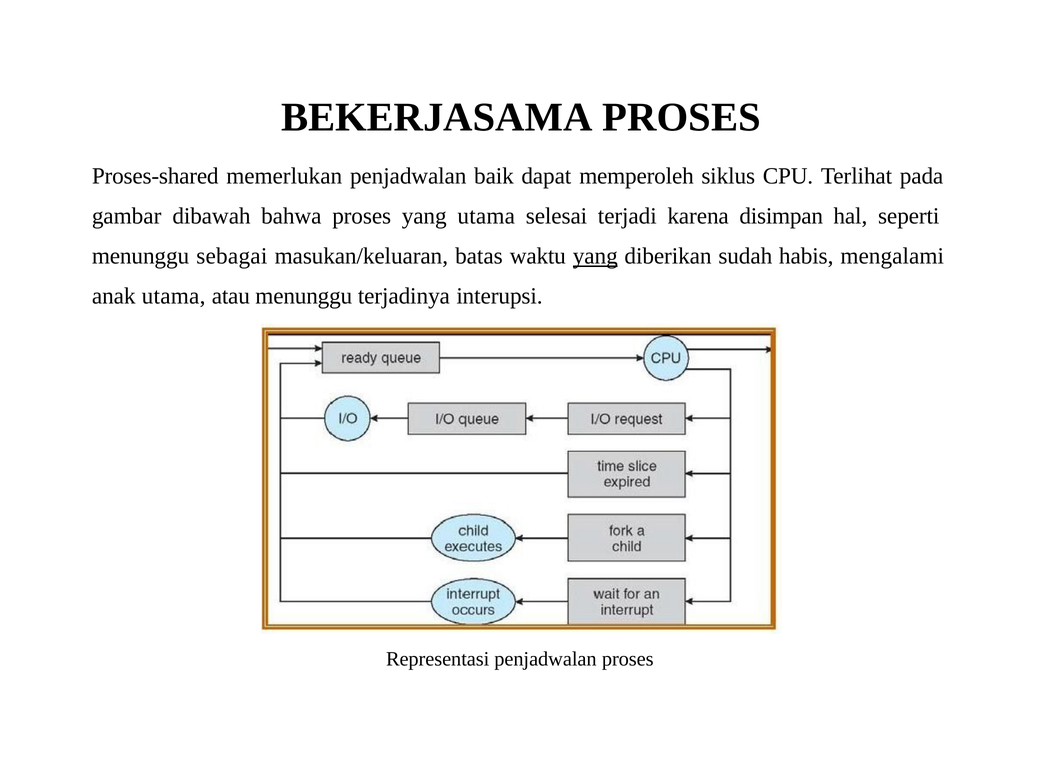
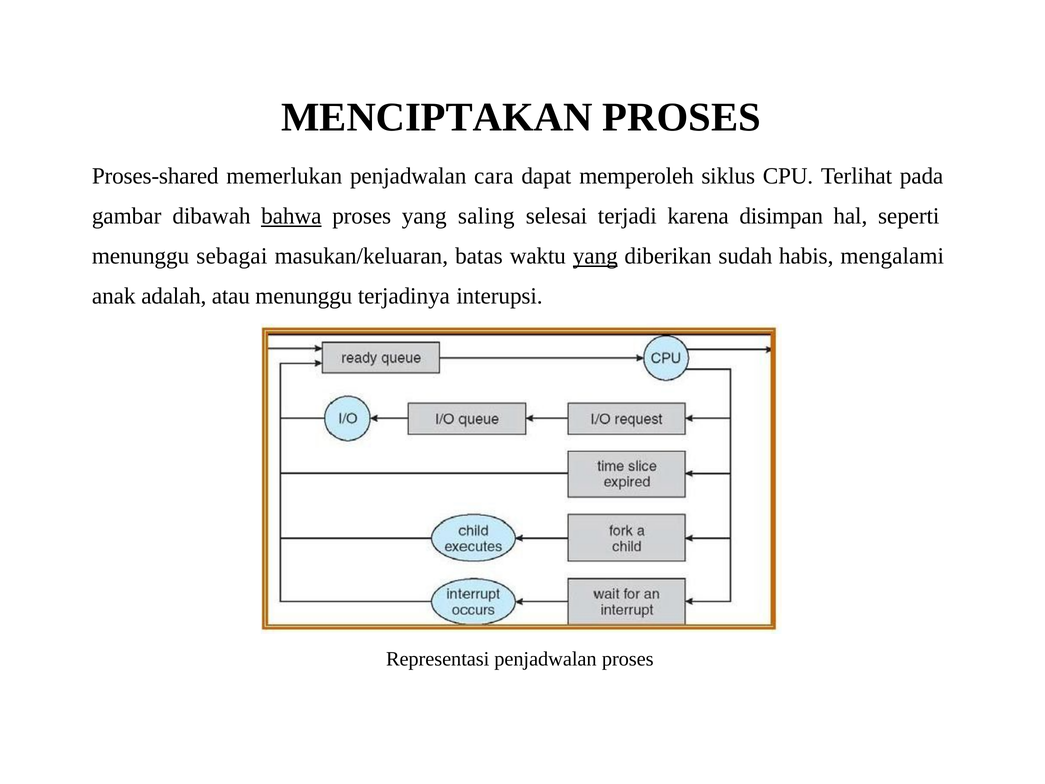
BEKERJASAMA: BEKERJASAMA -> MENCIPTAKAN (437, 117)
baik: baik -> cara (494, 176)
bahwa underline: none -> present (291, 216)
yang utama: utama -> saling (486, 216)
anak utama: utama -> adalah (174, 296)
